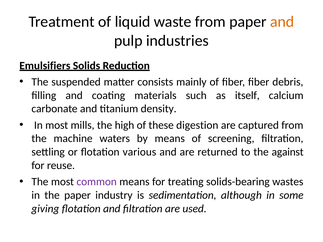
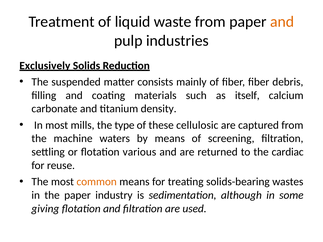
Emulsifiers: Emulsifiers -> Exclusively (45, 66)
high: high -> type (125, 125)
digestion: digestion -> cellulosic (197, 125)
against: against -> cardiac (288, 152)
common colour: purple -> orange (97, 182)
